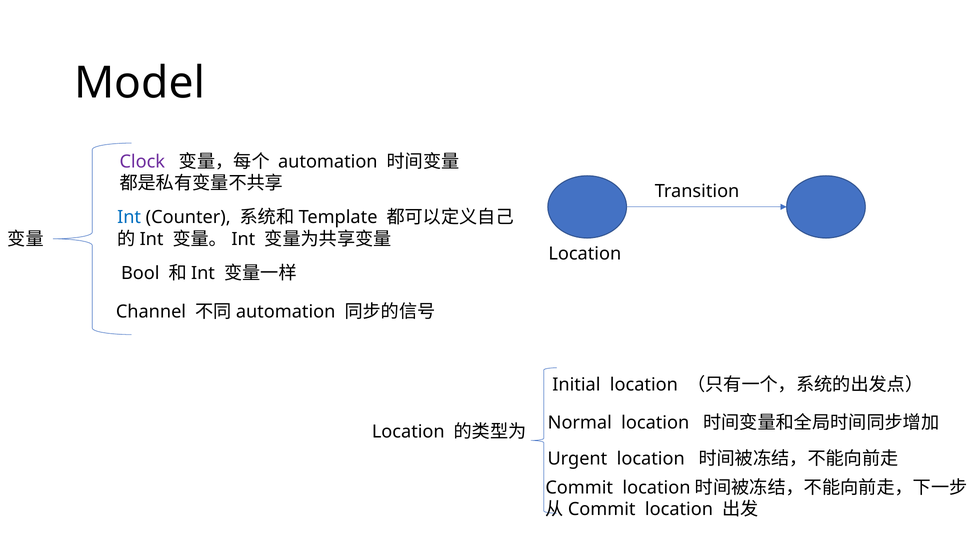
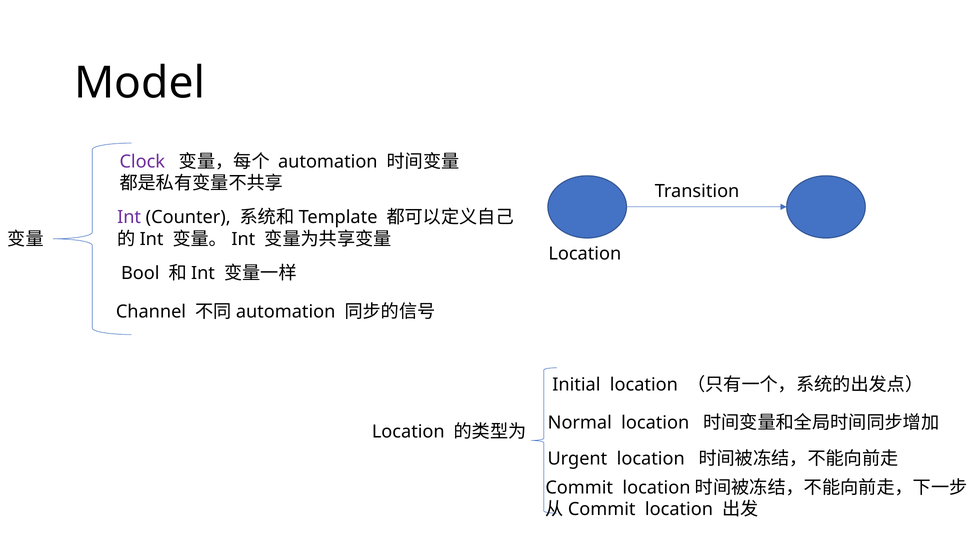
Int colour: blue -> purple (129, 217)
